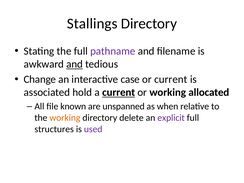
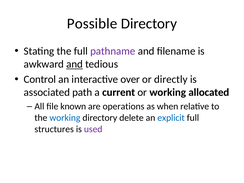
Stallings: Stallings -> Possible (92, 24)
Change: Change -> Control (40, 79)
case: case -> over (130, 79)
or current: current -> directly (171, 79)
hold: hold -> path (82, 92)
current underline: present -> none (119, 92)
unspanned: unspanned -> operations (124, 106)
working colour: orange -> blue (65, 118)
explicit colour: purple -> blue (171, 118)
